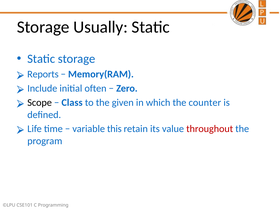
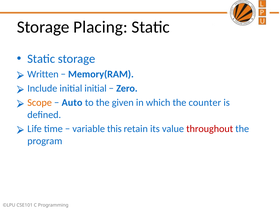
Usually: Usually -> Placing (100, 27)
Reports: Reports -> Written (43, 74)
initial often: often -> initial (96, 88)
Scope colour: black -> orange (40, 103)
Class: Class -> Auto (72, 103)
